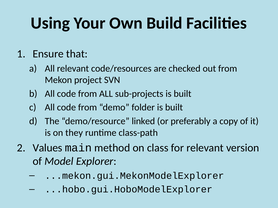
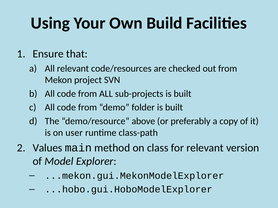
linked: linked -> above (143, 121)
they: they -> user (74, 133)
